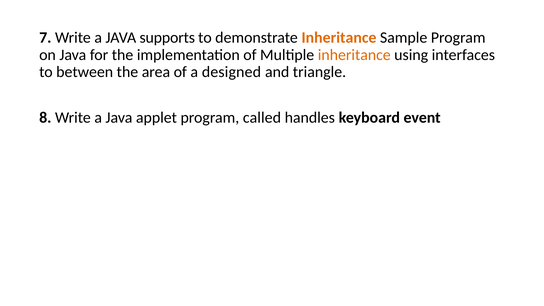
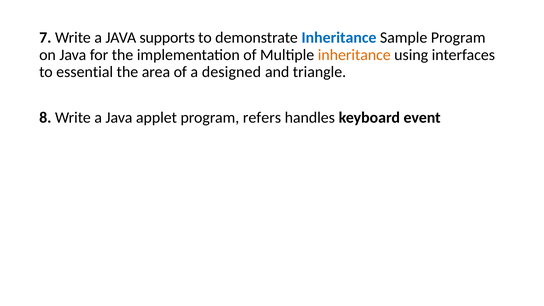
Inheritance colour: orange -> blue (339, 38)
between: between -> essential (85, 72)
called: called -> refers (262, 118)
